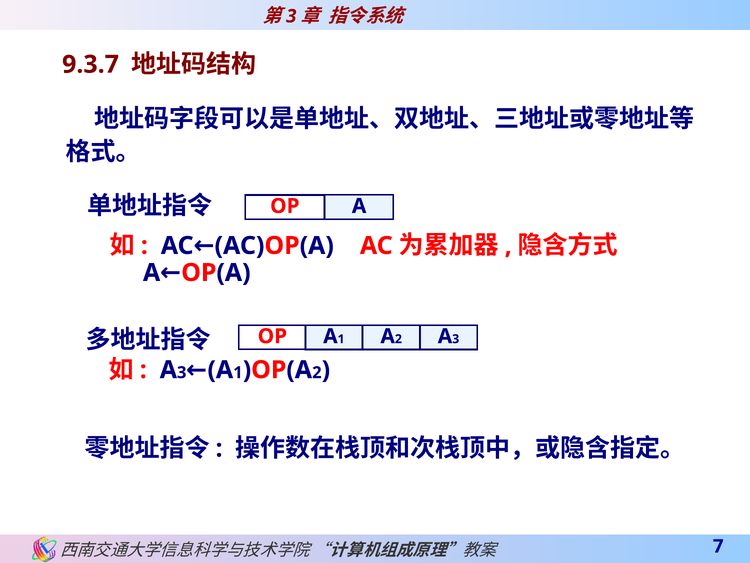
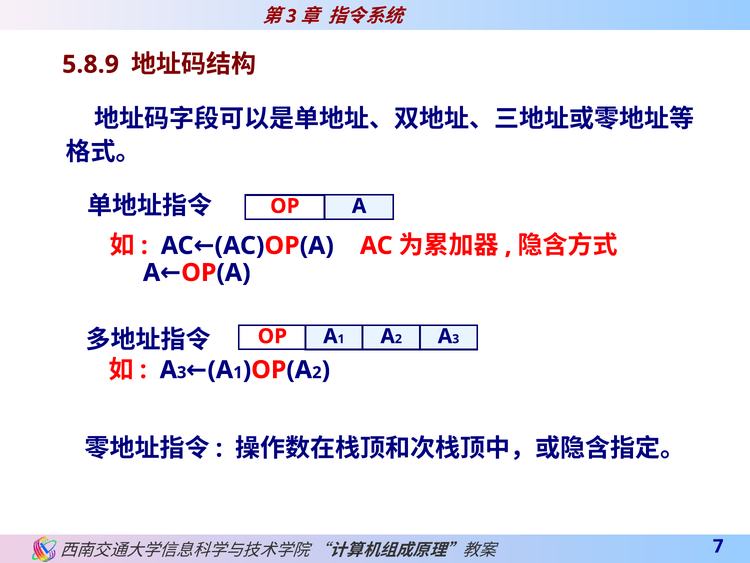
9.3.7: 9.3.7 -> 5.8.9 (91, 64)
